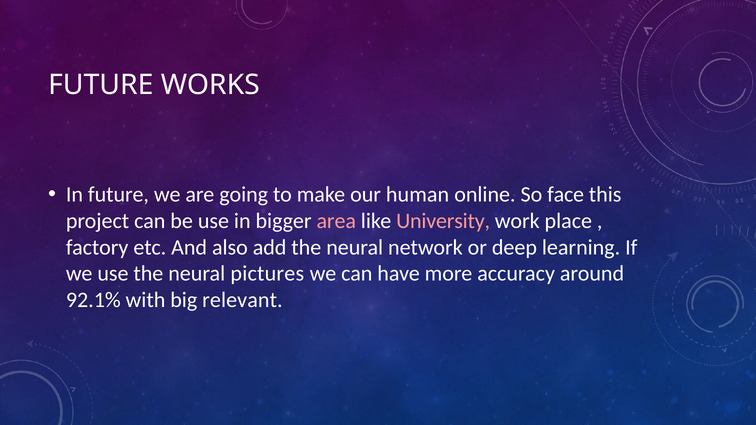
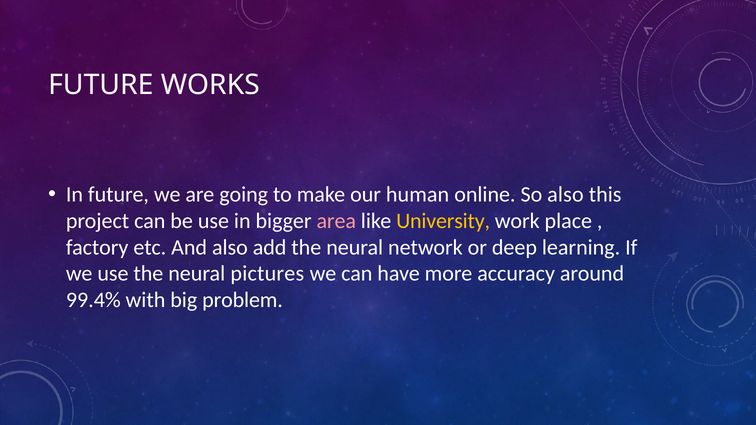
So face: face -> also (565, 195)
University colour: pink -> yellow (443, 221)
92.1%: 92.1% -> 99.4% (93, 300)
relevant: relevant -> problem (243, 300)
